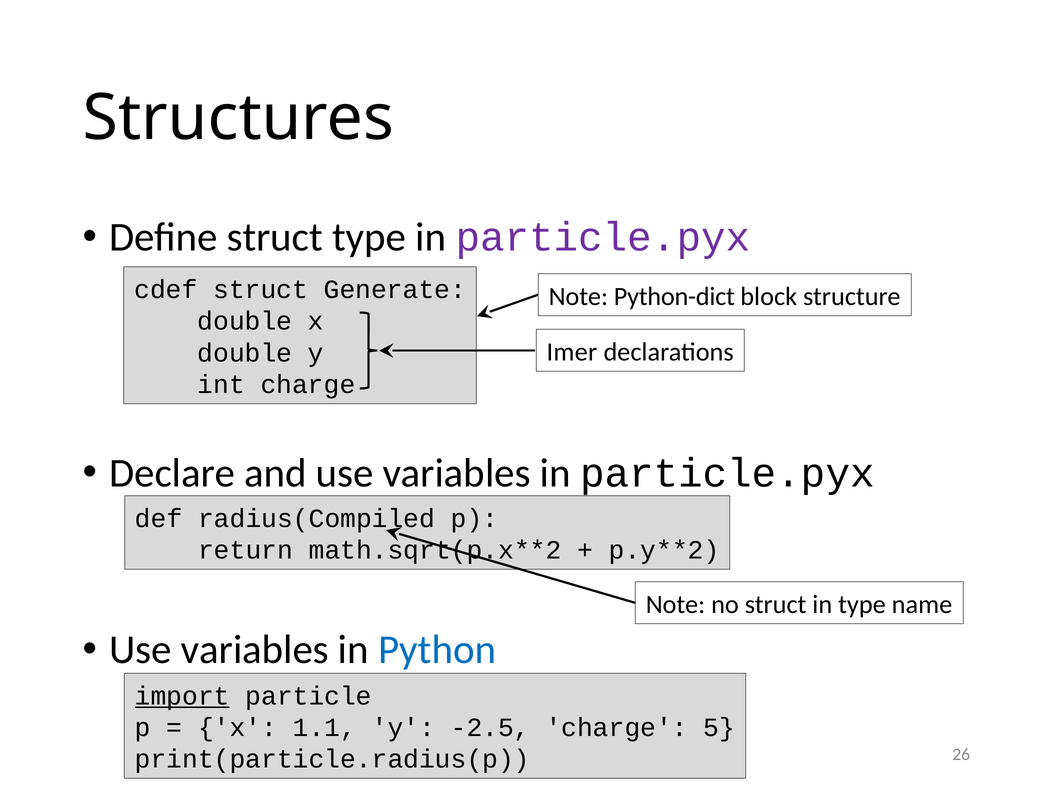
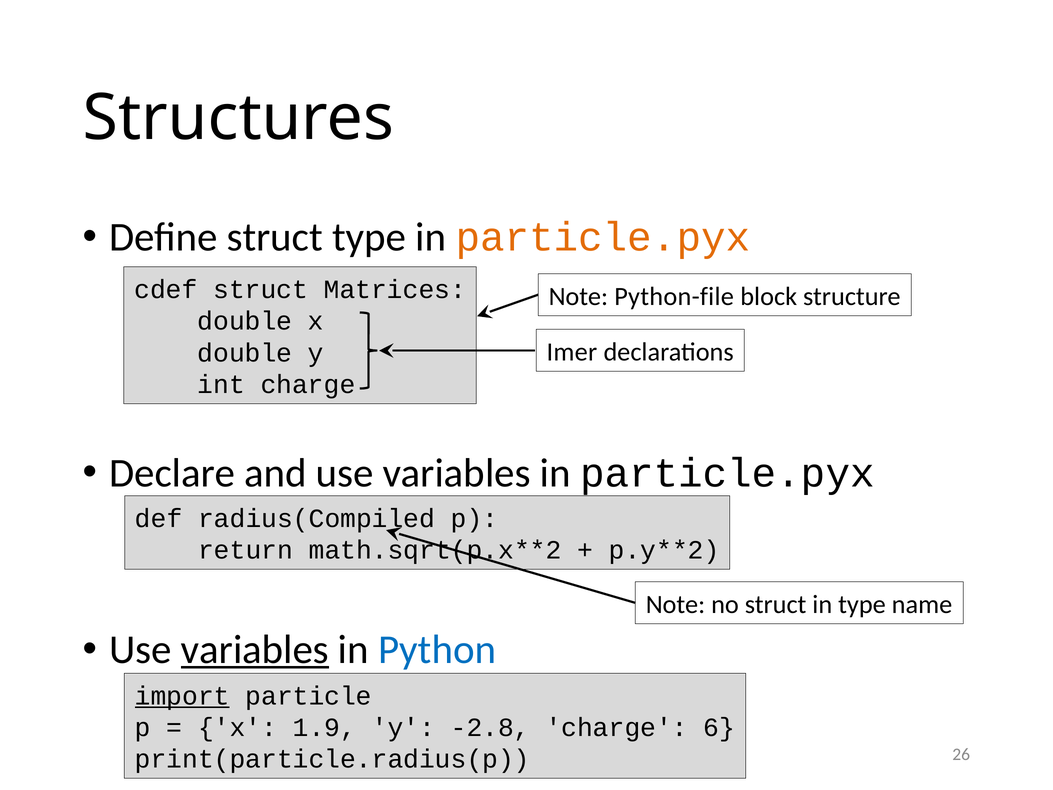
particle.pyx colour: purple -> orange (603, 237)
Generate: Generate -> Matrices (395, 290)
Python-dict: Python-dict -> Python-file (674, 296)
variables underline: none -> present (255, 649)
1.1: 1.1 -> 1.9 (324, 727)
-2.5: -2.5 -> -2.8 (490, 727)
5: 5 -> 6 (719, 727)
